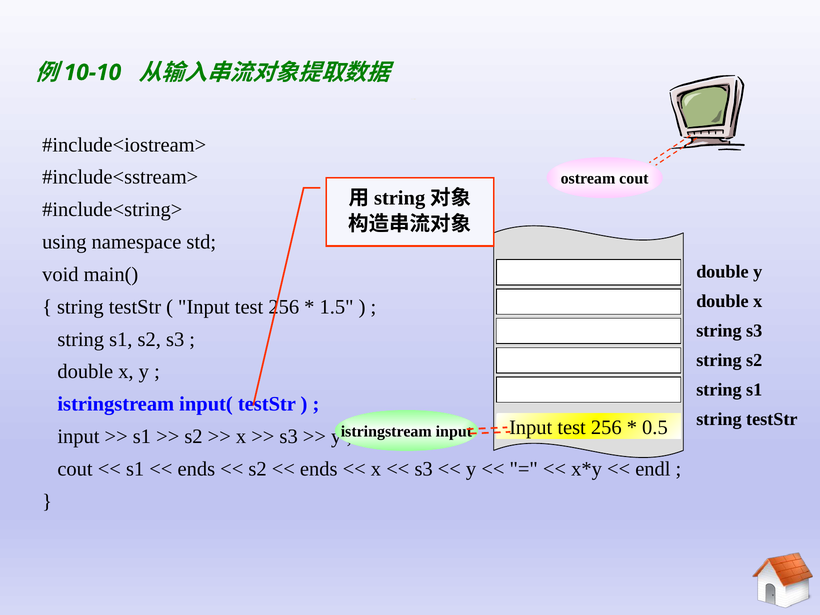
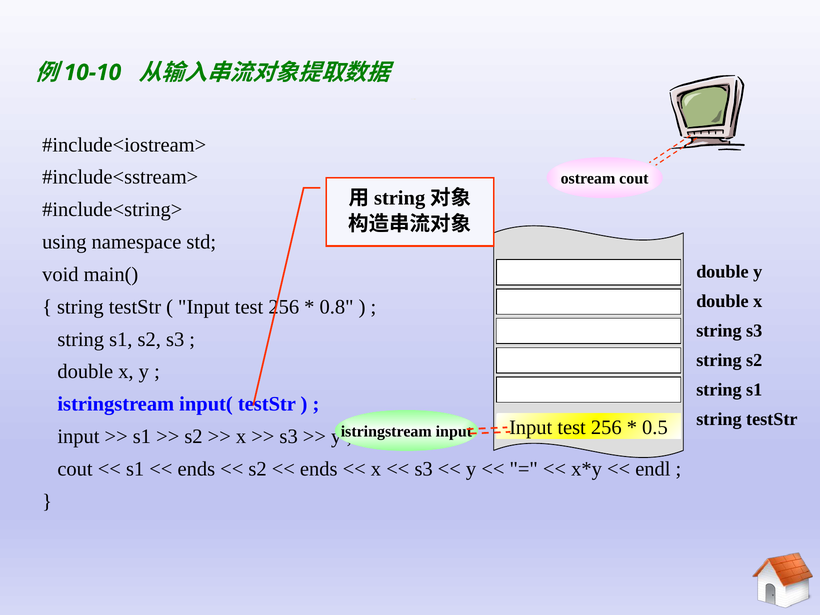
1.5: 1.5 -> 0.8 (337, 307)
